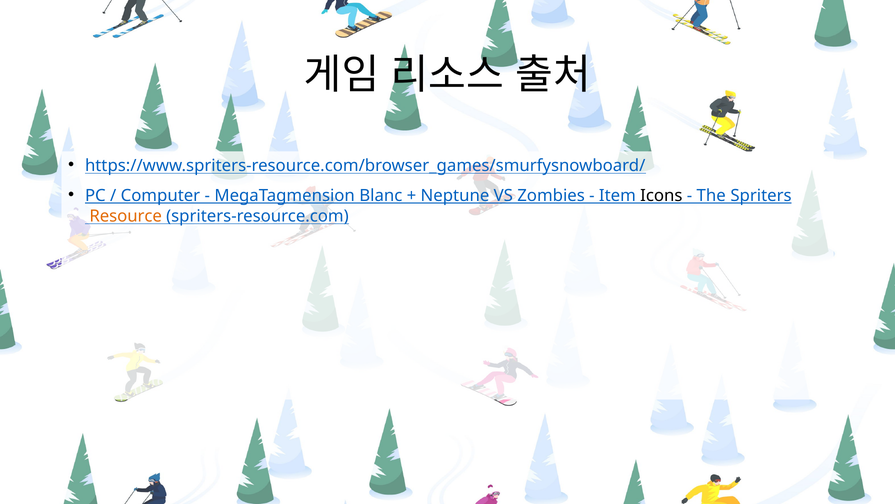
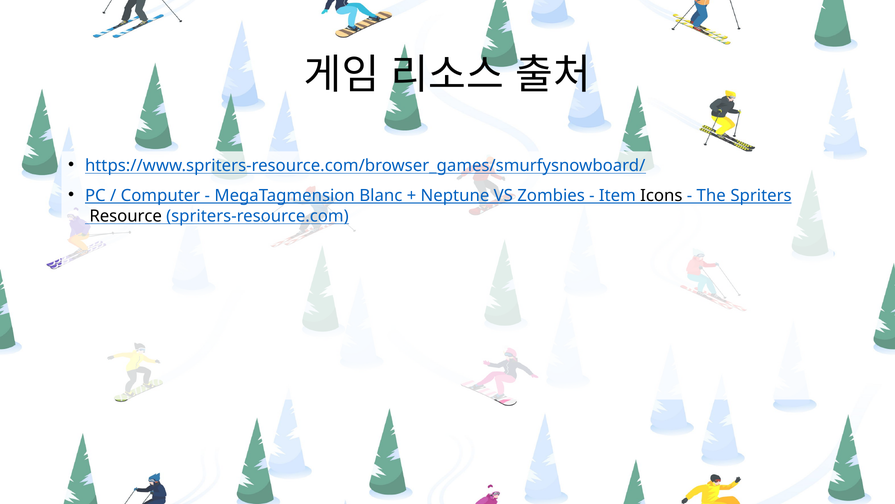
Resource colour: orange -> black (126, 216)
